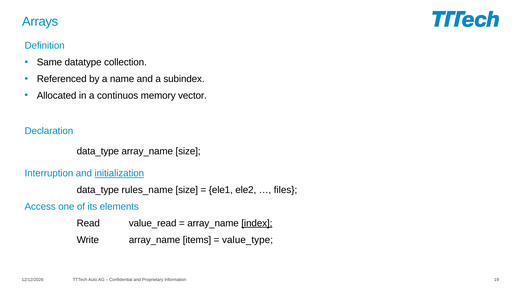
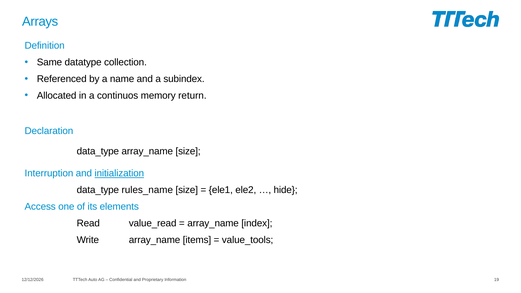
vector: vector -> return (192, 96)
files: files -> hide (286, 190)
index underline: present -> none (257, 223)
value_type: value_type -> value_tools (248, 240)
